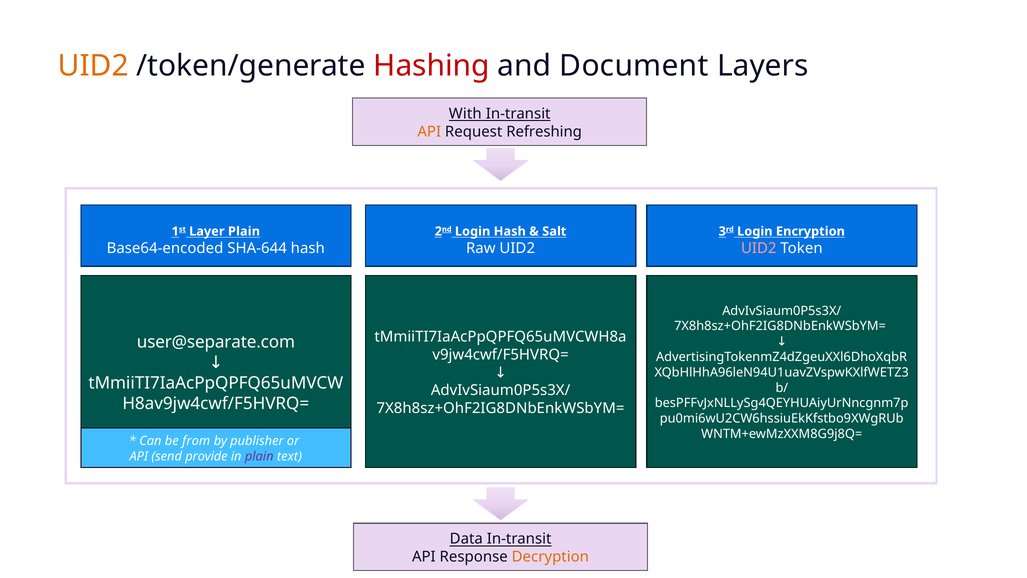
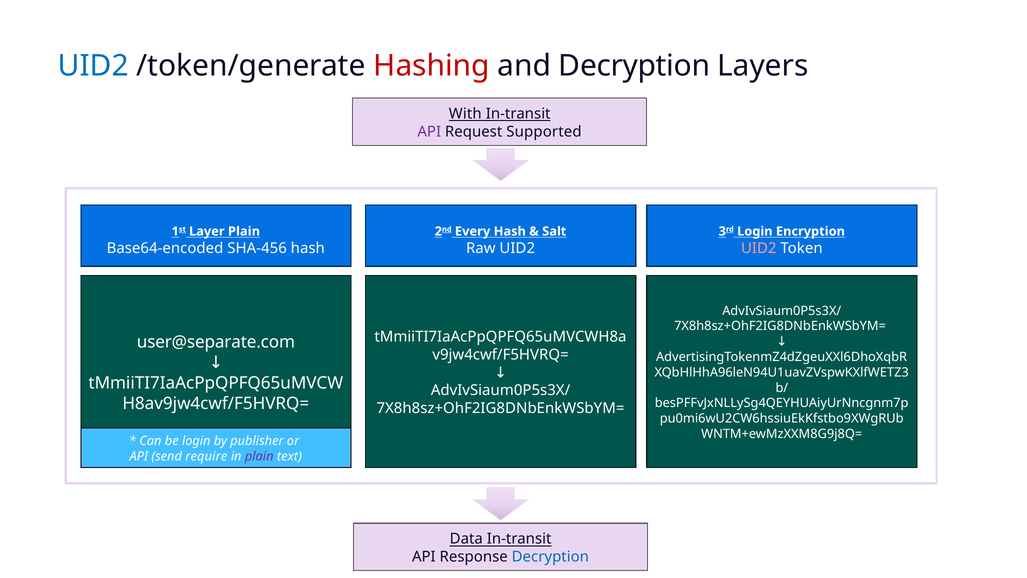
UID2 colour: orange -> blue (93, 66)
and Document: Document -> Decryption (634, 66)
API colour: orange -> purple (429, 132)
Refreshing: Refreshing -> Supported (544, 132)
2nd Login: Login -> Every (473, 231)
SHA-644: SHA-644 -> SHA-456 (257, 248)
be from: from -> login (196, 441)
provide: provide -> require (206, 456)
Decryption colour: orange -> blue (550, 557)
